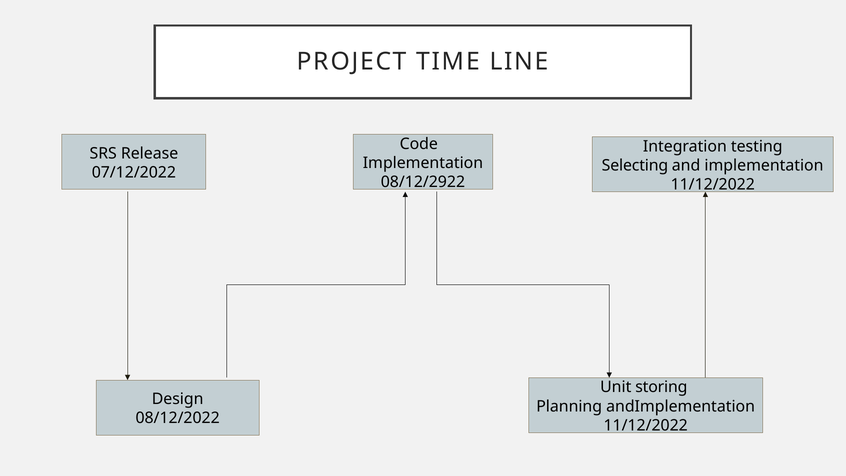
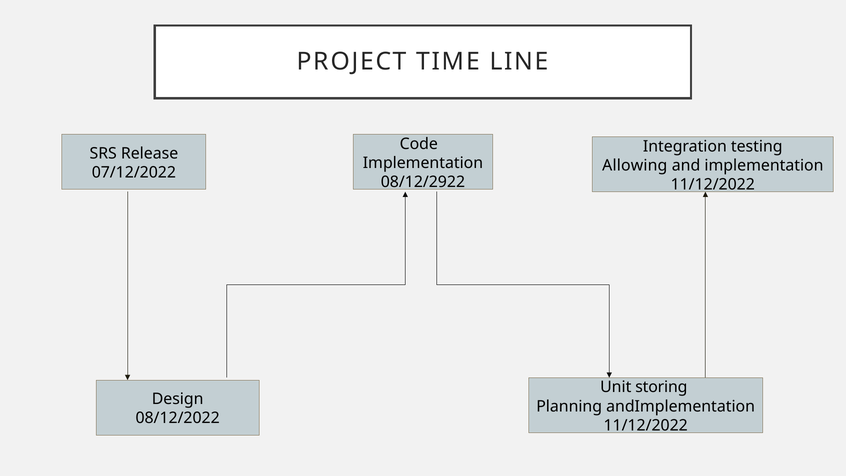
Selecting: Selecting -> Allowing (635, 165)
